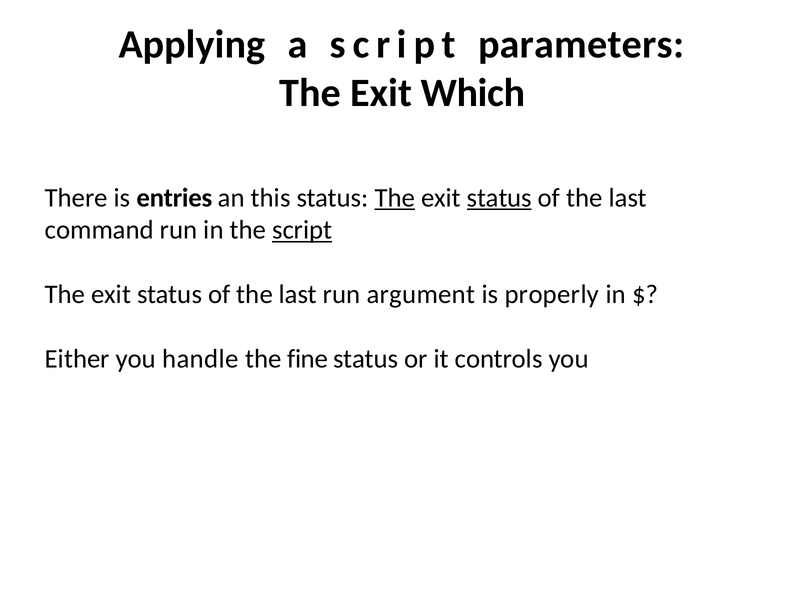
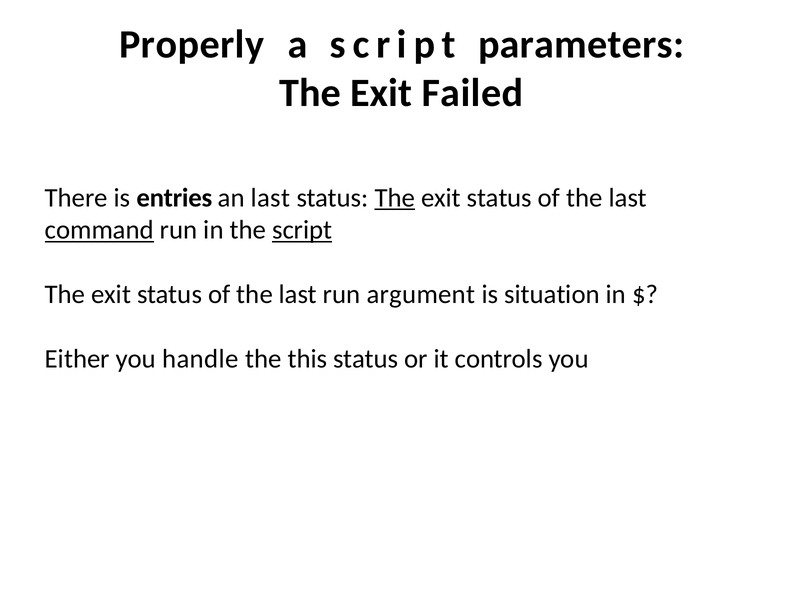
Applying: Applying -> Properly (192, 45)
Which: Which -> Failed (473, 93)
an this: this -> last (271, 198)
status underline: present -> none (499, 198)
command underline: none -> present (99, 230)
properly: properly -> situation (552, 294)
fine: fine -> this (307, 359)
